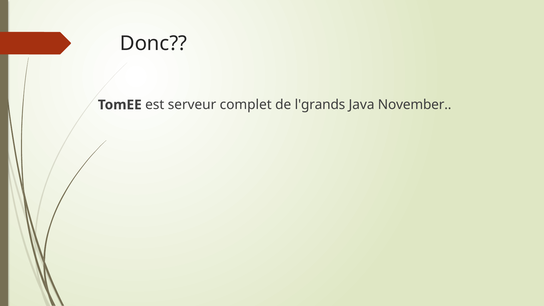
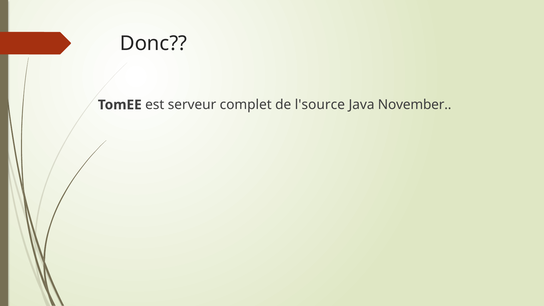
l'grands: l'grands -> l'source (320, 105)
